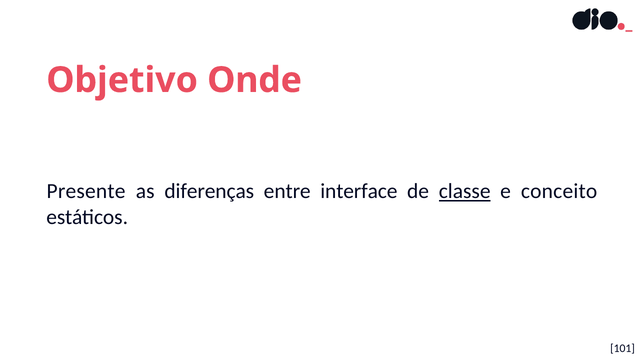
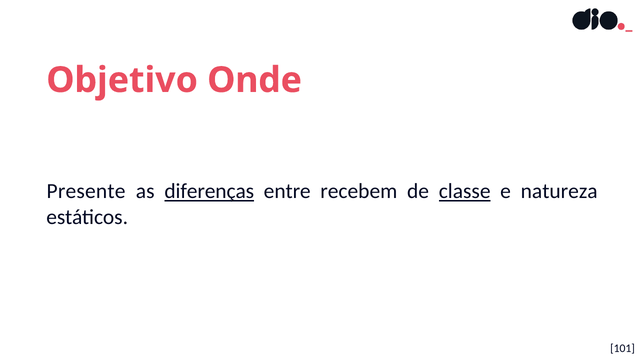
diferenças underline: none -> present (209, 192)
interface: interface -> recebem (359, 192)
conceito: conceito -> natureza (559, 192)
